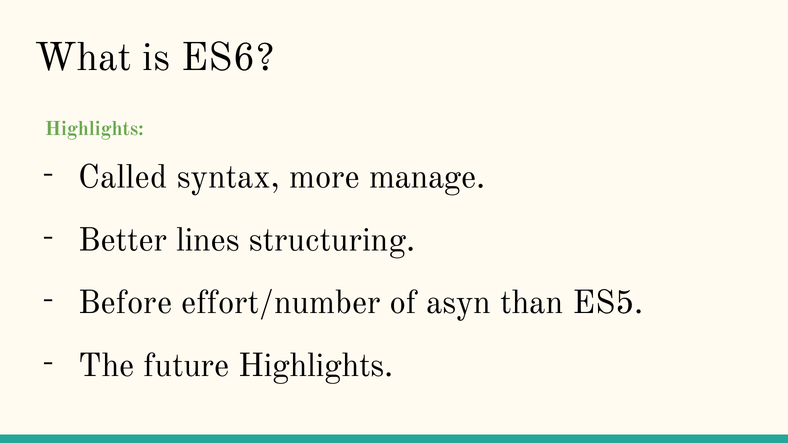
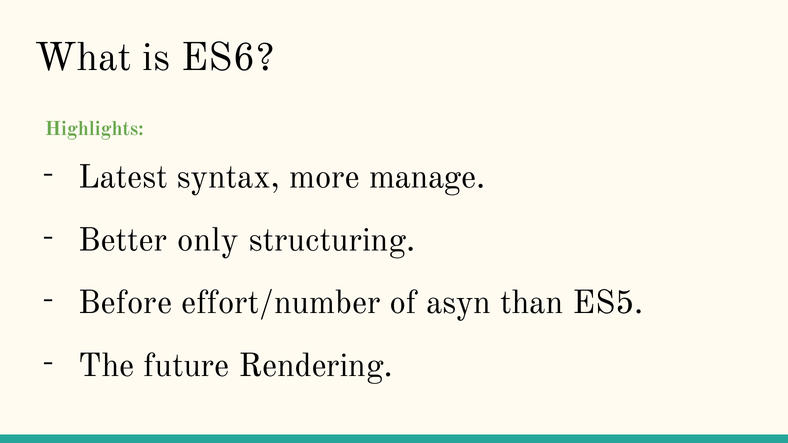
Called: Called -> Latest (123, 177)
lines: lines -> only (208, 240)
future Highlights: Highlights -> Rendering (316, 365)
